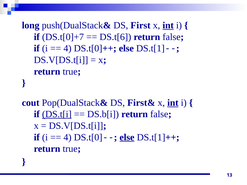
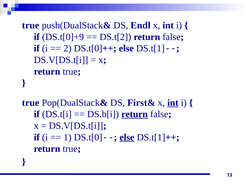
long: long -> true (31, 25)
First: First -> Endl (140, 25)
int underline: present -> none (168, 25)
DS.t[0]+7: DS.t[0]+7 -> DS.t[0]+9 (63, 37)
DS.t[6: DS.t[6 -> DS.t[2 (115, 37)
4: 4 -> 2 (67, 48)
cout: cout -> true (31, 103)
DS.t[i underline: present -> none (57, 114)
return underline: none -> present (135, 114)
4: 4 -> 1 (67, 137)
